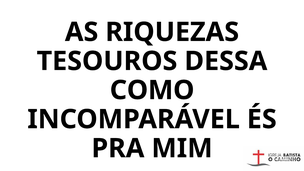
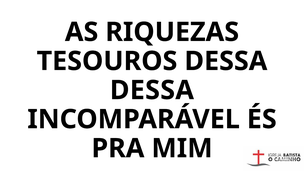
COMO: COMO -> DESSA (152, 90)
